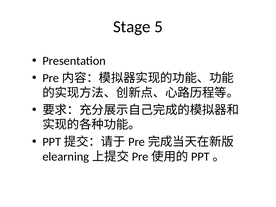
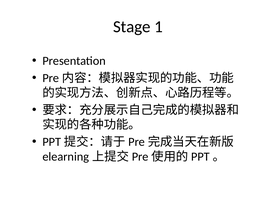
5: 5 -> 1 (159, 27)
